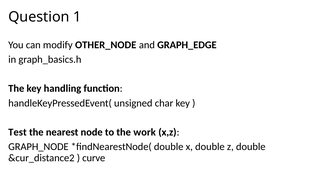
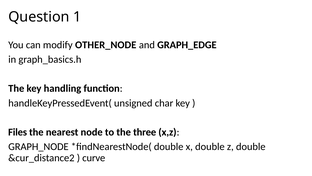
Test: Test -> Files (18, 132)
work: work -> three (145, 132)
